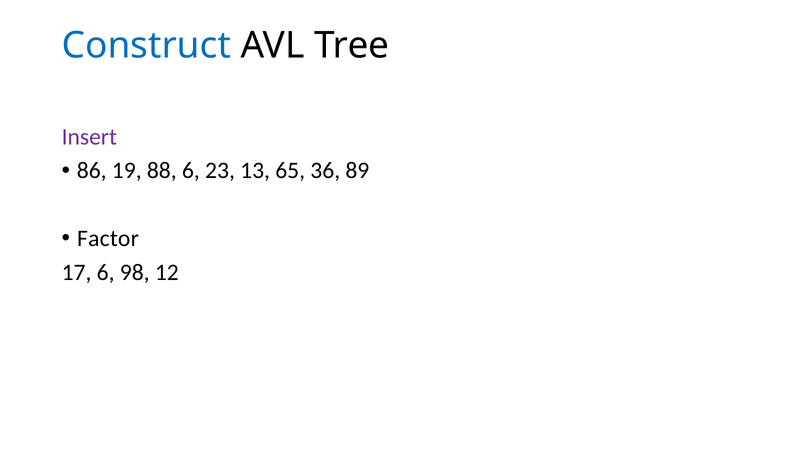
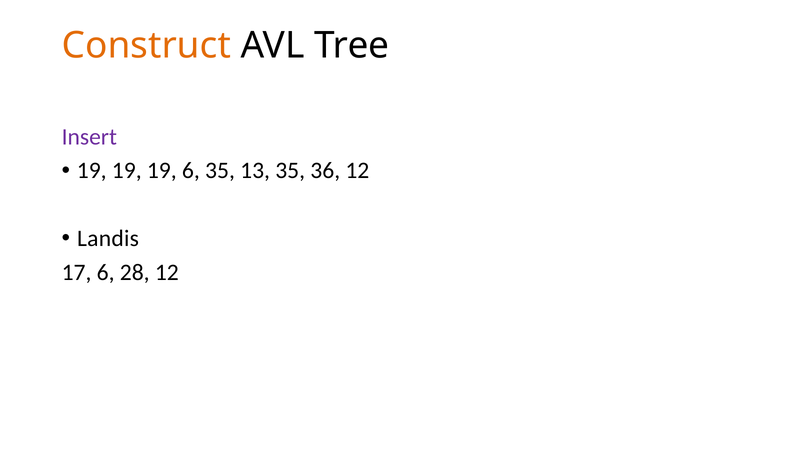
Construct colour: blue -> orange (146, 46)
86: 86 -> 19 (92, 171)
88: 88 -> 19 (162, 171)
6 23: 23 -> 35 (220, 171)
13 65: 65 -> 35 (290, 171)
36 89: 89 -> 12 (357, 171)
Factor: Factor -> Landis (108, 239)
98: 98 -> 28 (135, 272)
